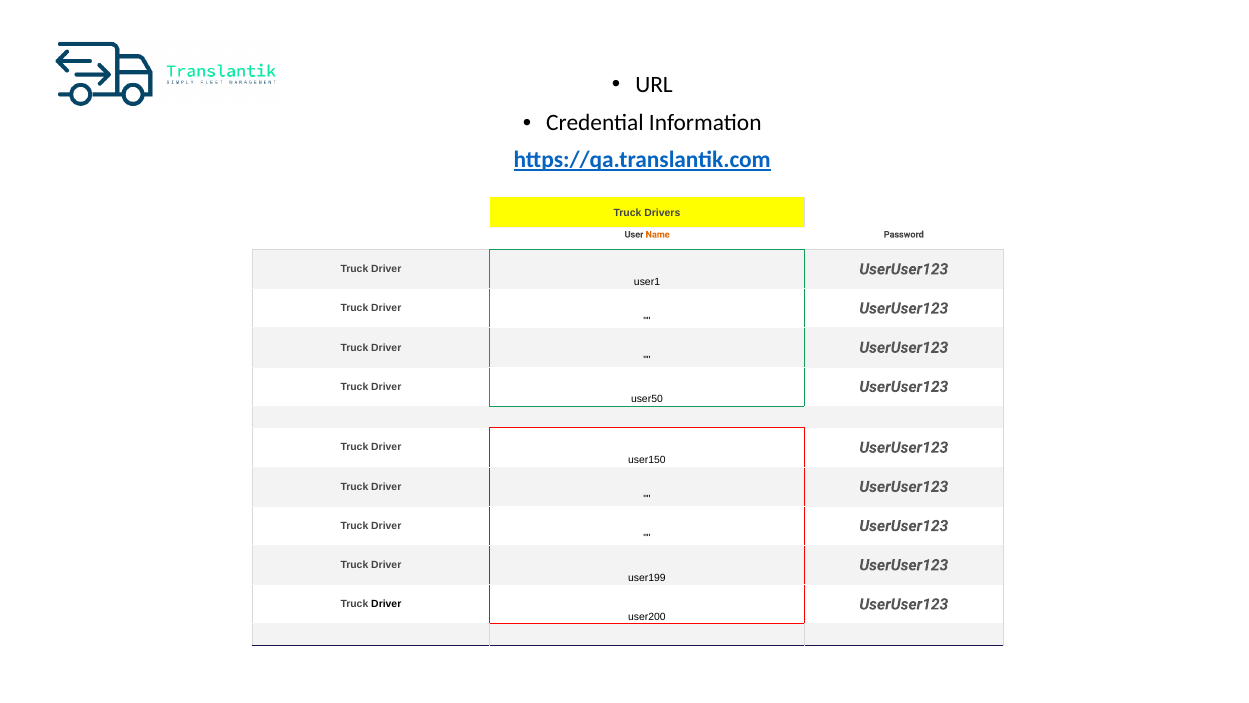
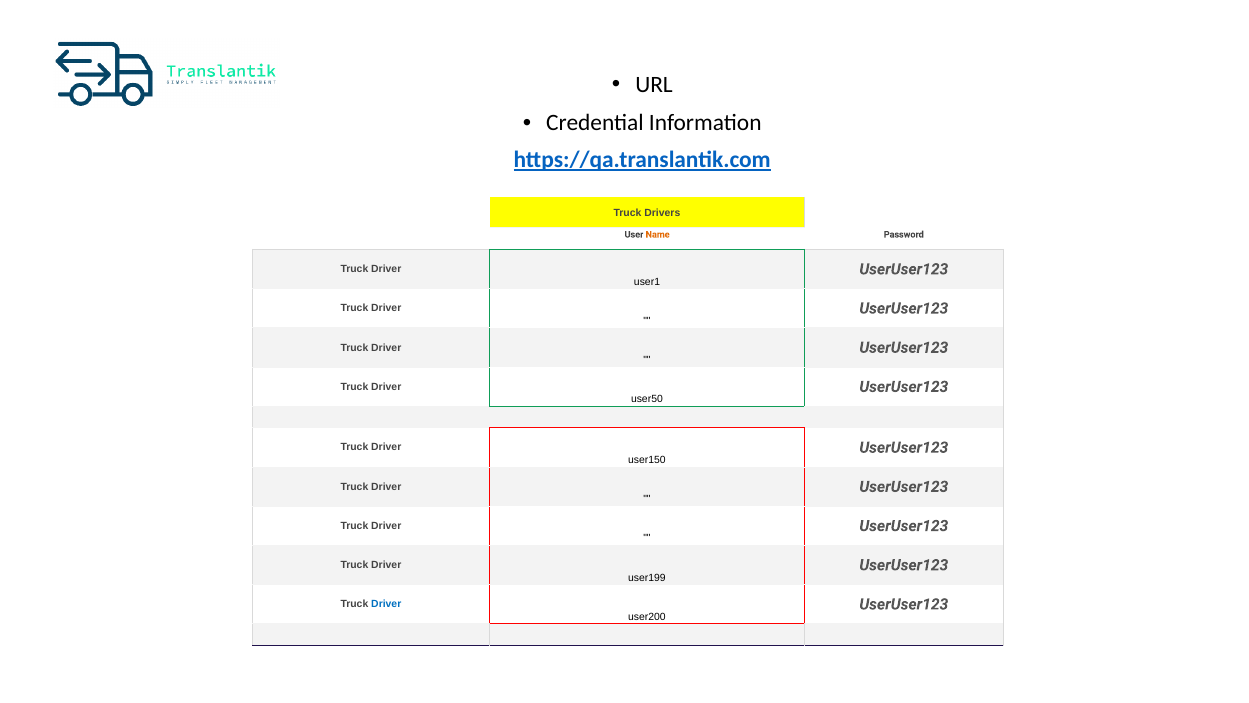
Driver colour: black -> blue (386, 604)
